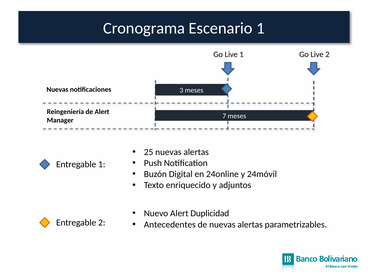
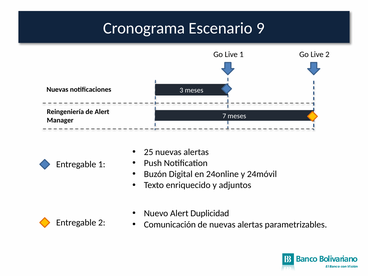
Escenario 1: 1 -> 9 (260, 28)
Antecedentes: Antecedentes -> Comunicación (170, 224)
